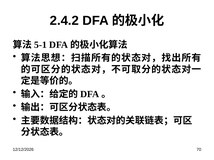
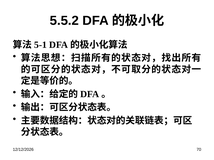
2.4.2: 2.4.2 -> 5.5.2 (64, 21)
